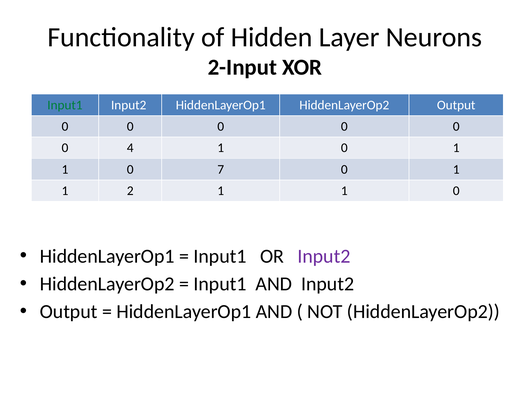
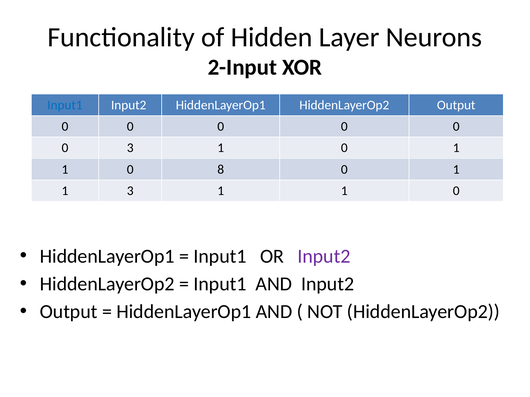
Input1 colour: green -> blue (65, 105)
0 4: 4 -> 3 (130, 148)
7: 7 -> 8 (221, 170)
1 2: 2 -> 3 (130, 191)
